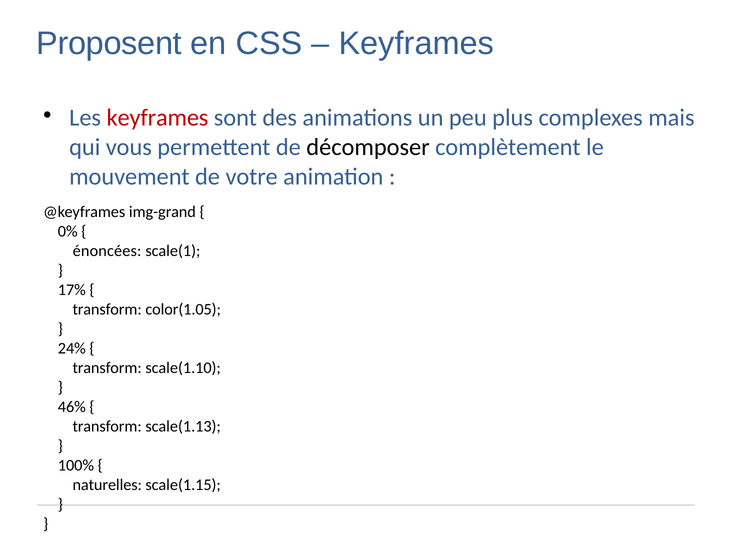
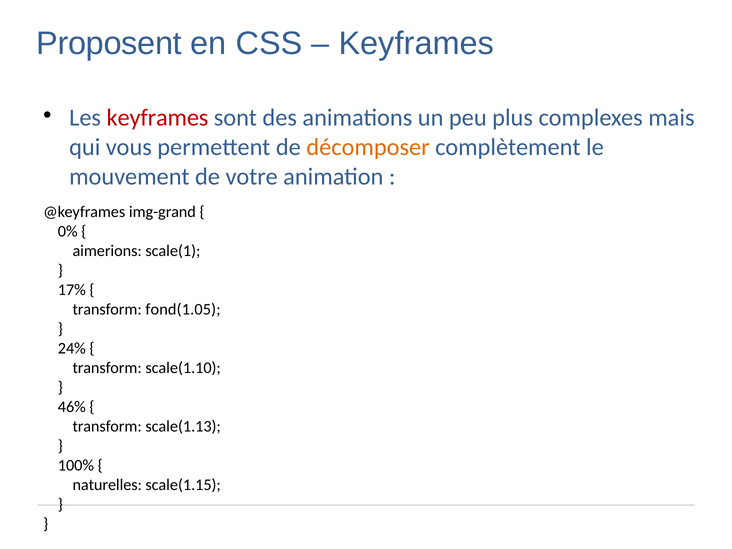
décomposer colour: black -> orange (368, 147)
énoncées: énoncées -> aimerions (107, 251)
color(1.05: color(1.05 -> fond(1.05 (183, 309)
